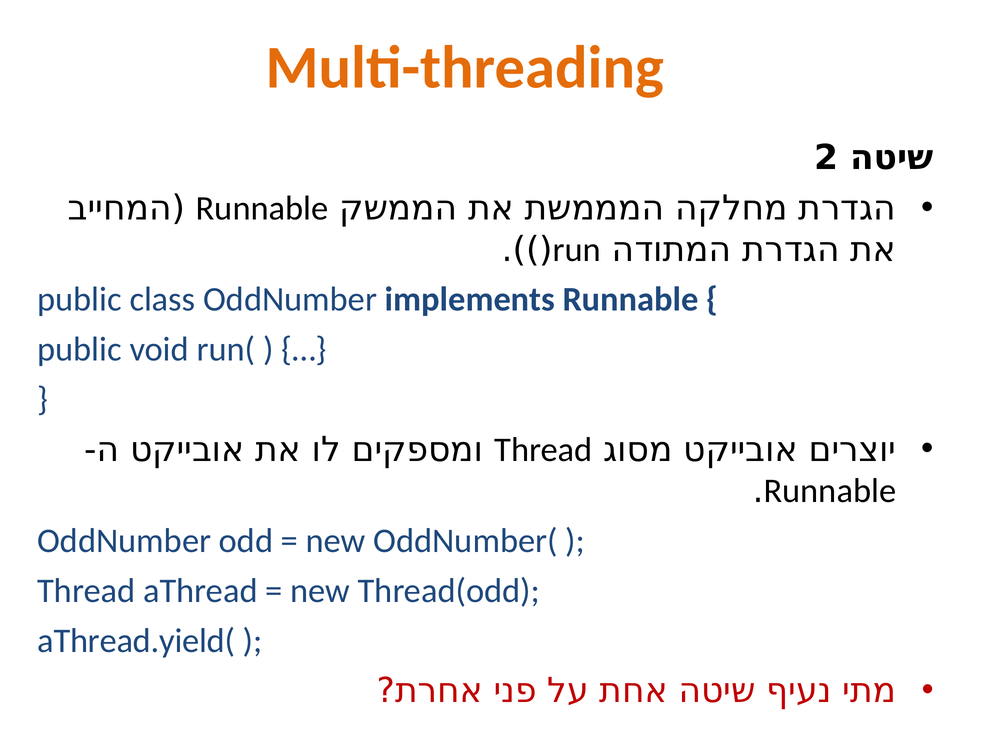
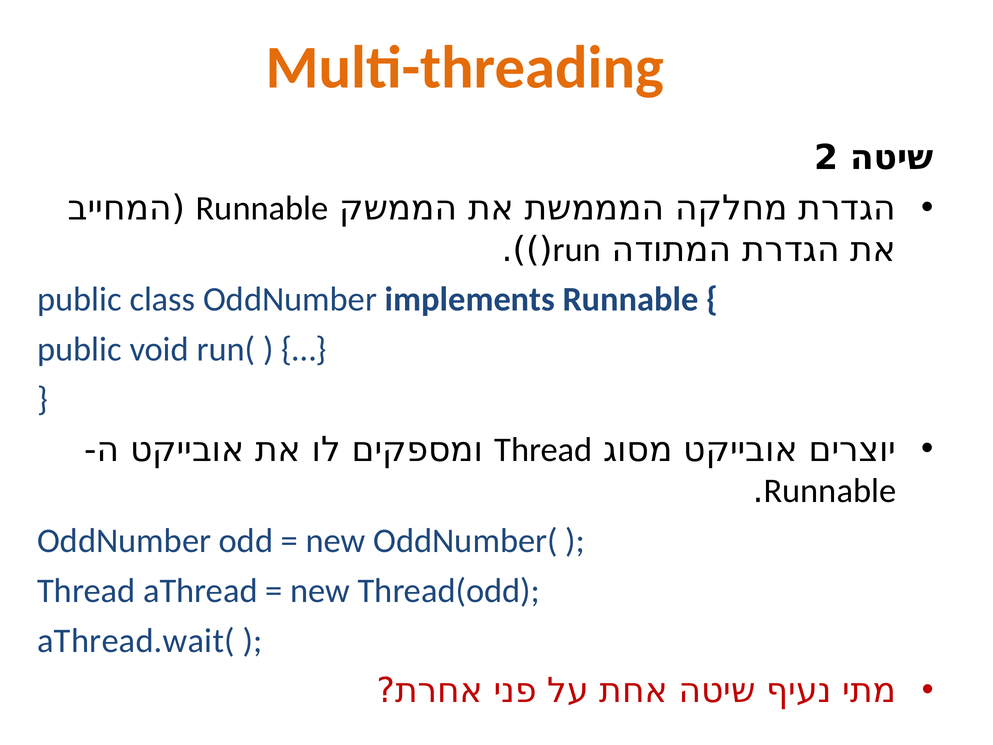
aThread.yield(: aThread.yield( -> aThread.wait( (136, 641)
